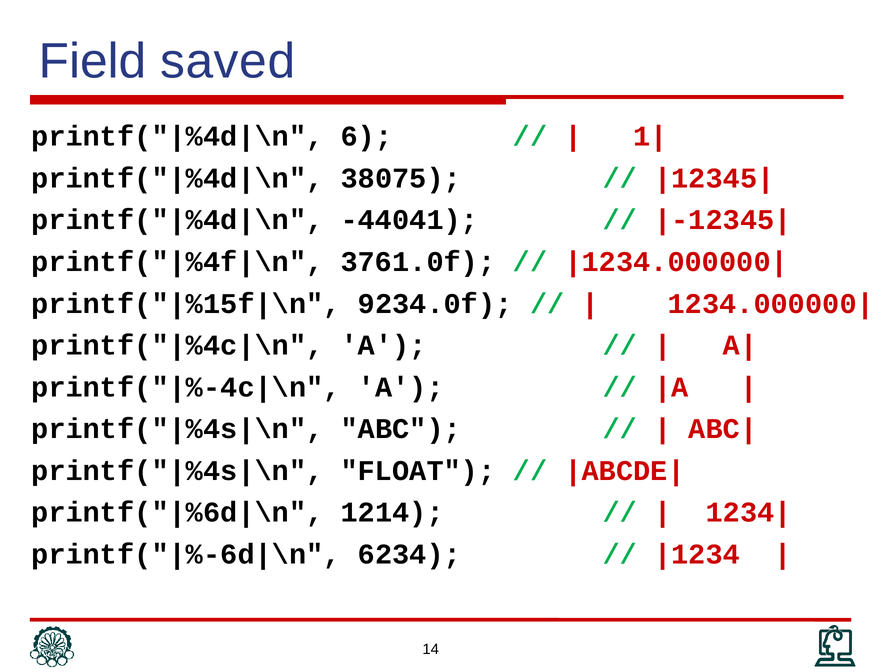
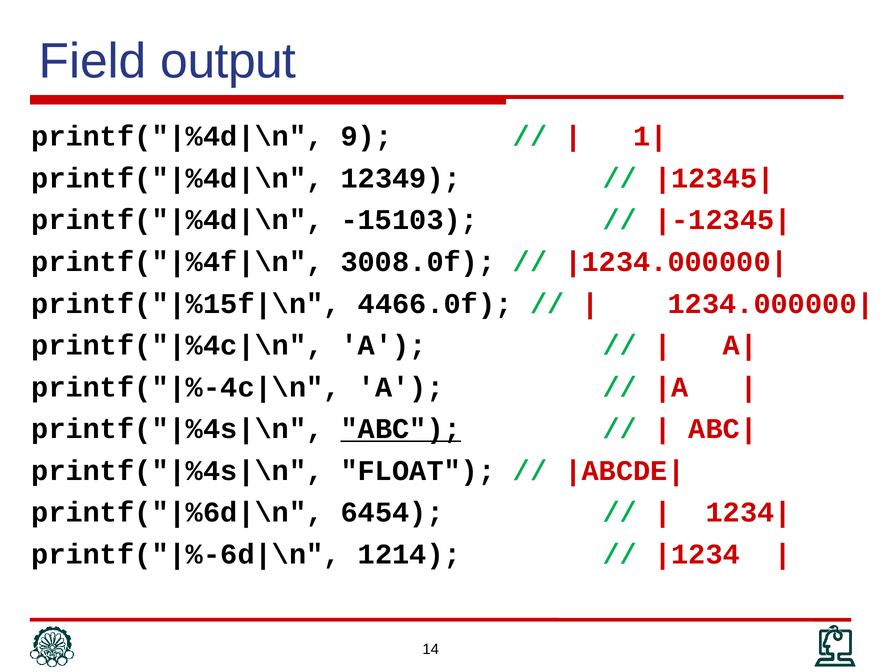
saved: saved -> output (228, 61)
6: 6 -> 9 (366, 136)
38075: 38075 -> 12349 (401, 178)
-44041: -44041 -> -15103 (409, 220)
3761.0f: 3761.0f -> 3008.0f (418, 262)
9234.0f: 9234.0f -> 4466.0f (435, 304)
ABC underline: none -> present (401, 429)
1214: 1214 -> 6454 (392, 512)
6234: 6234 -> 1214 (409, 554)
